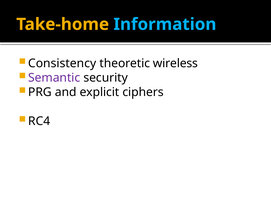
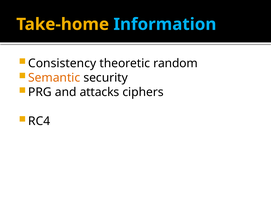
wireless: wireless -> random (175, 63)
Semantic colour: purple -> orange (54, 78)
explicit: explicit -> attacks (99, 92)
